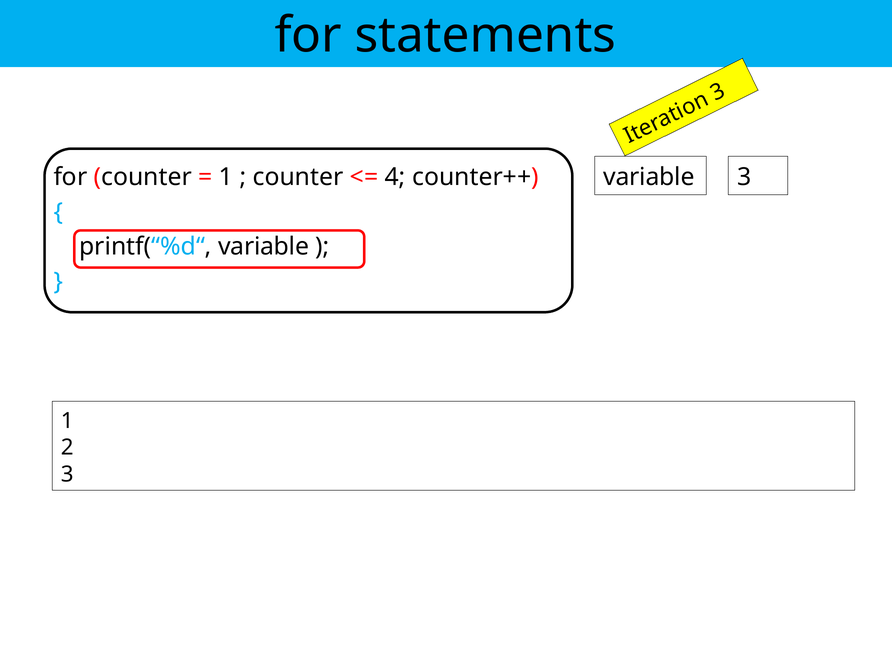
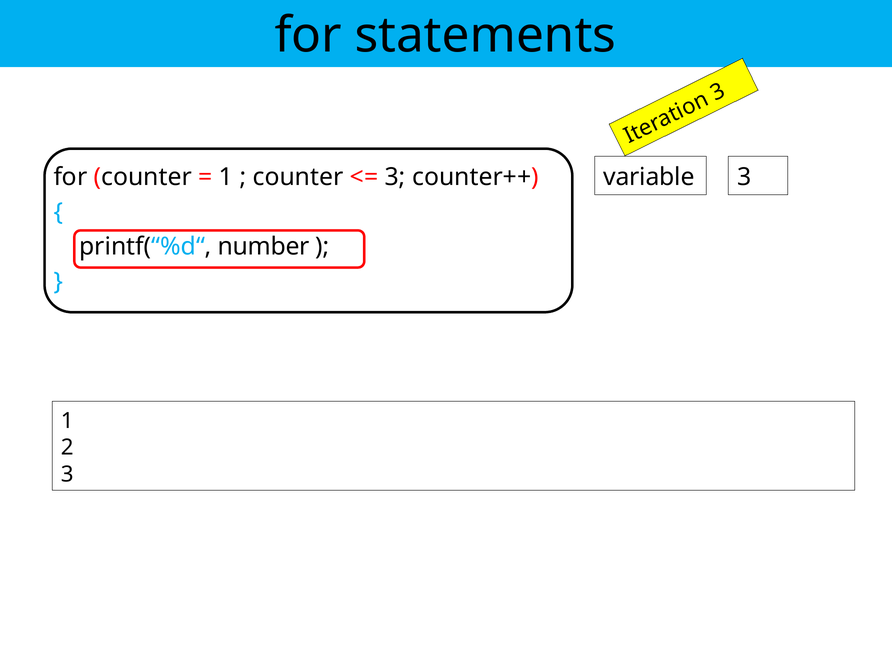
4: 4 -> 3 (395, 177)
printf(“%d“ variable: variable -> number (264, 247)
